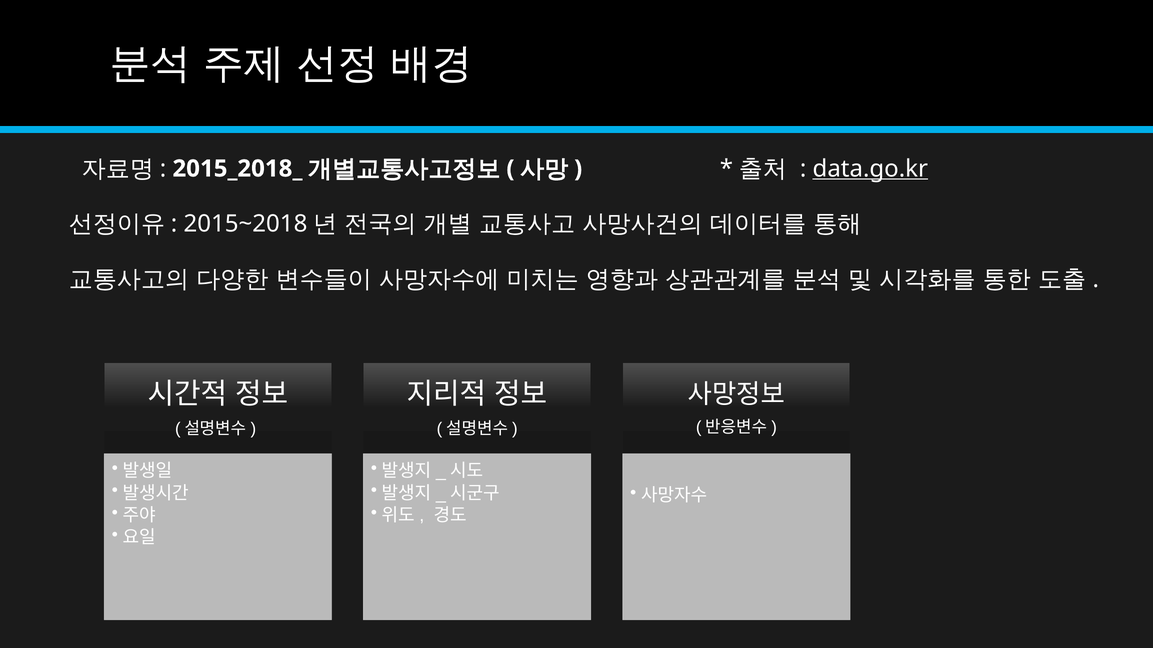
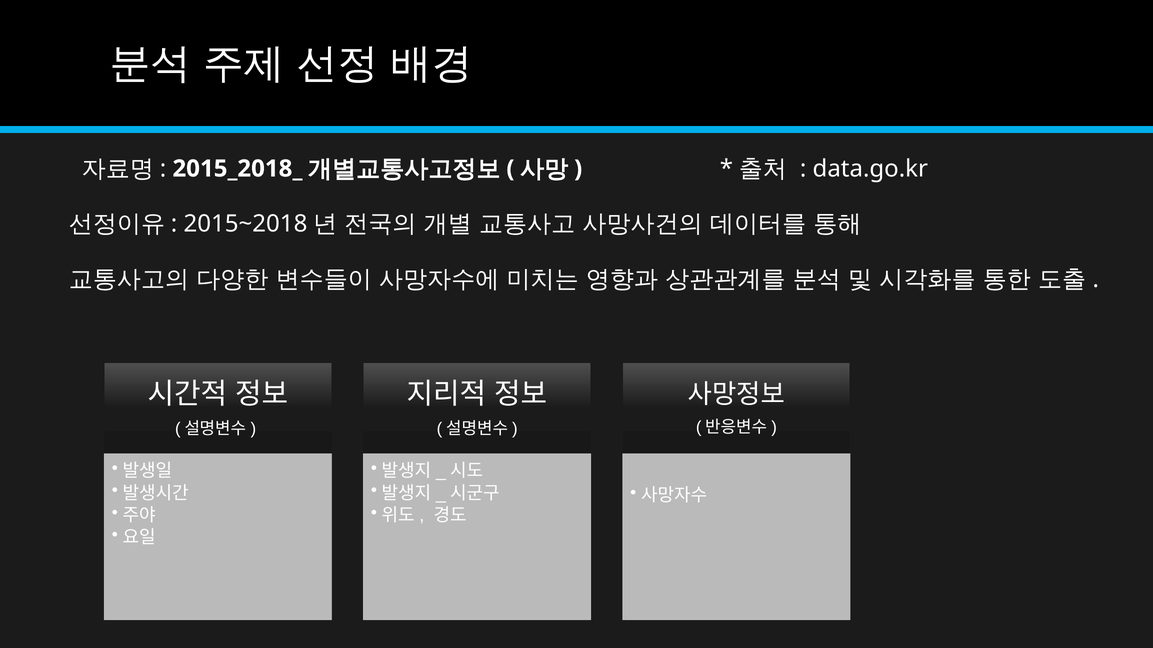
data.go.kr underline: present -> none (870, 169)
